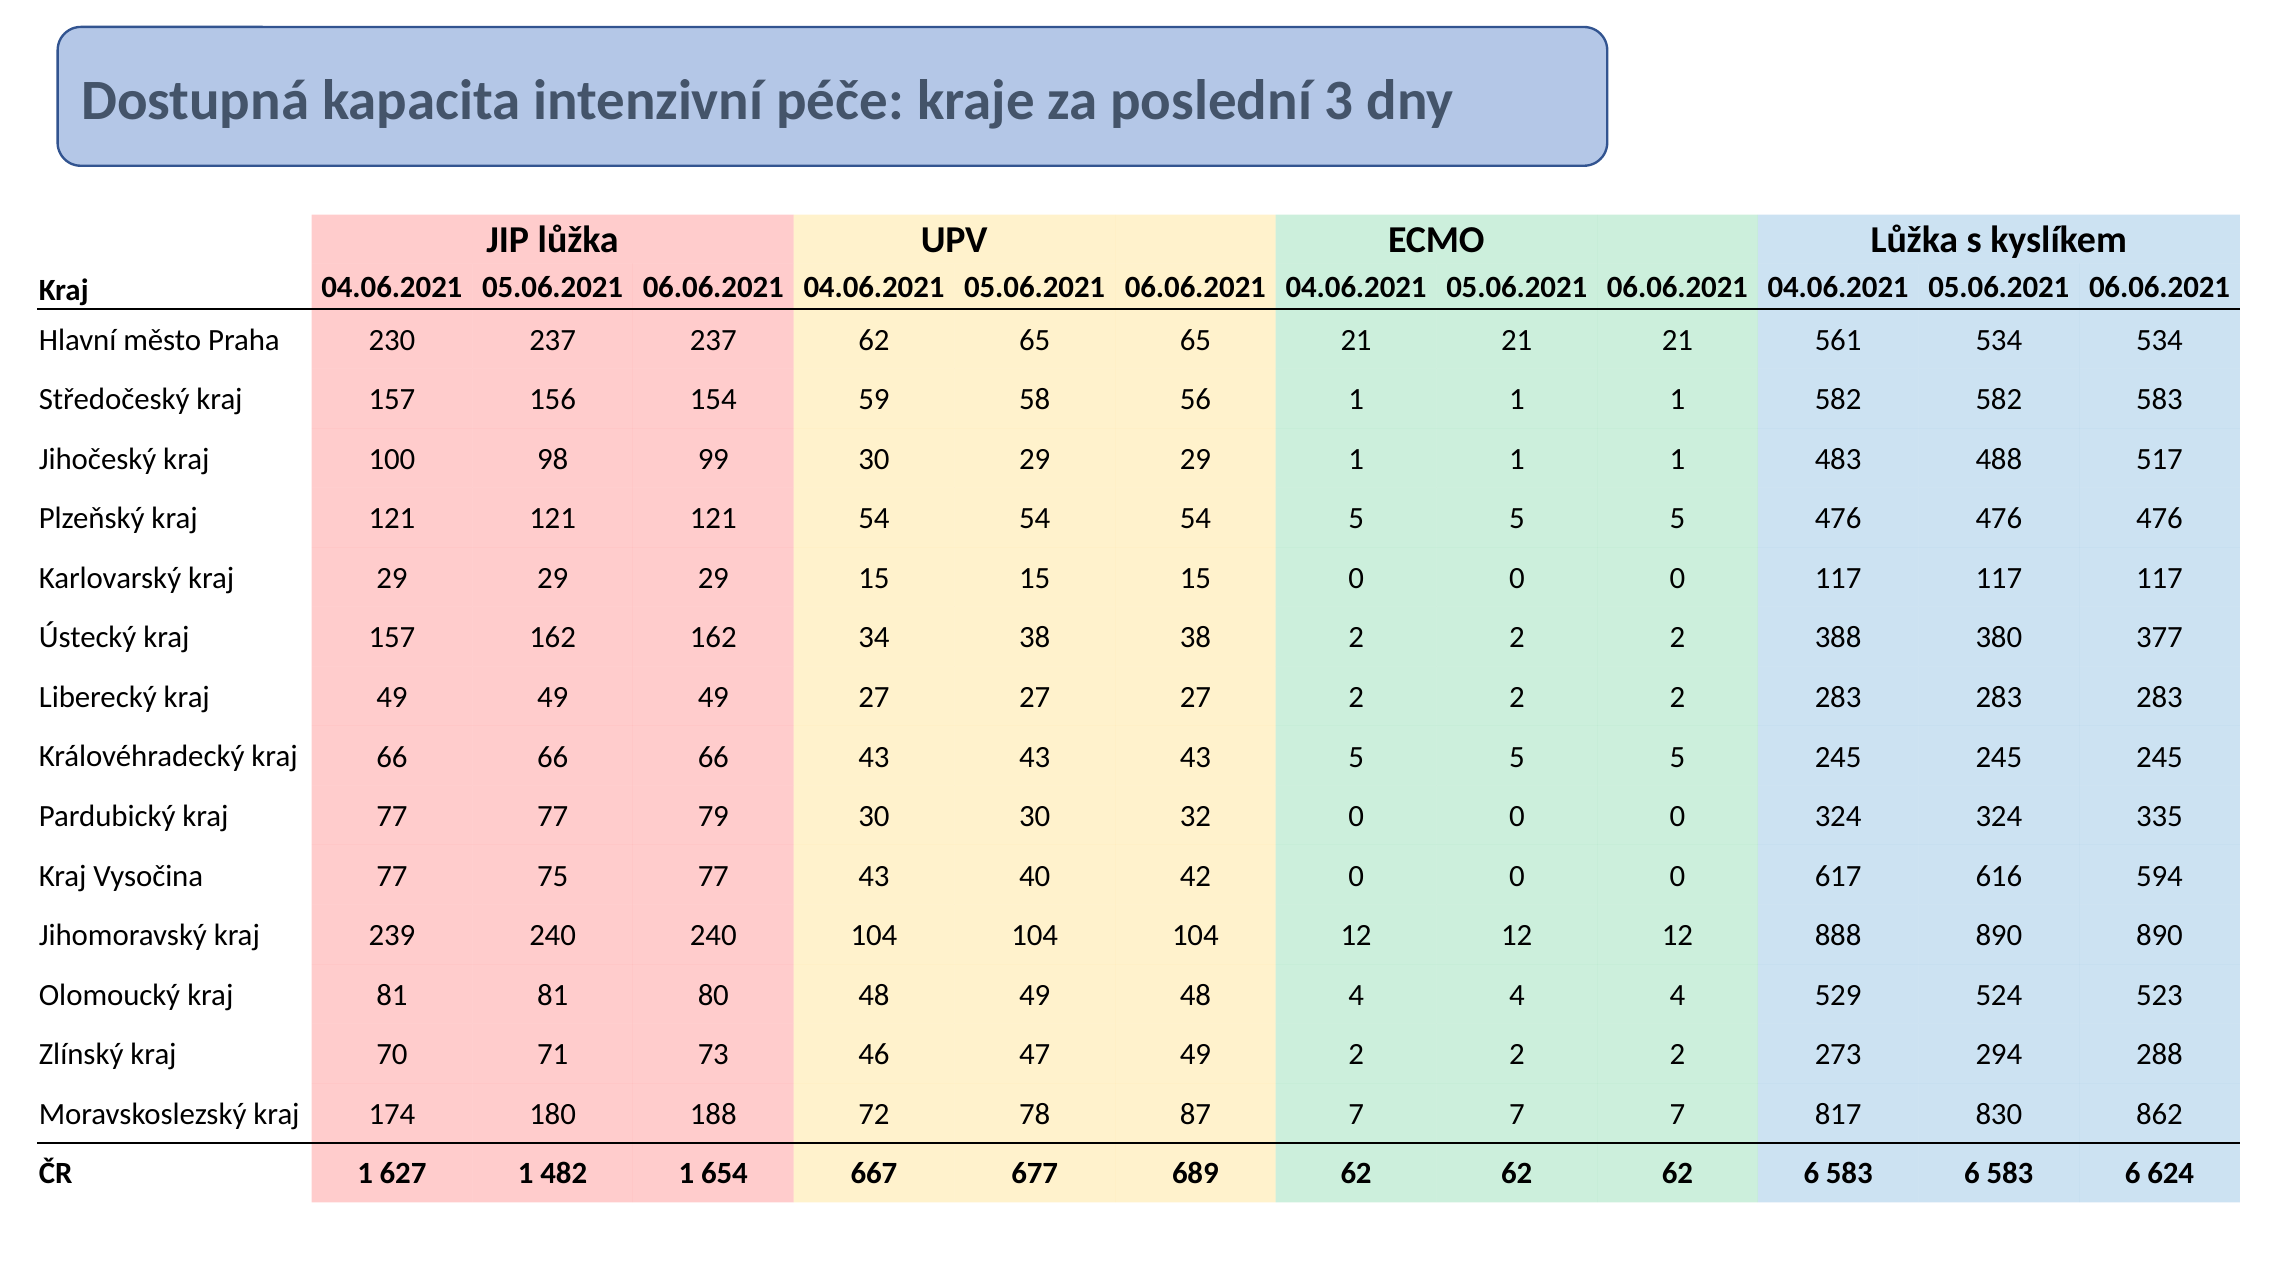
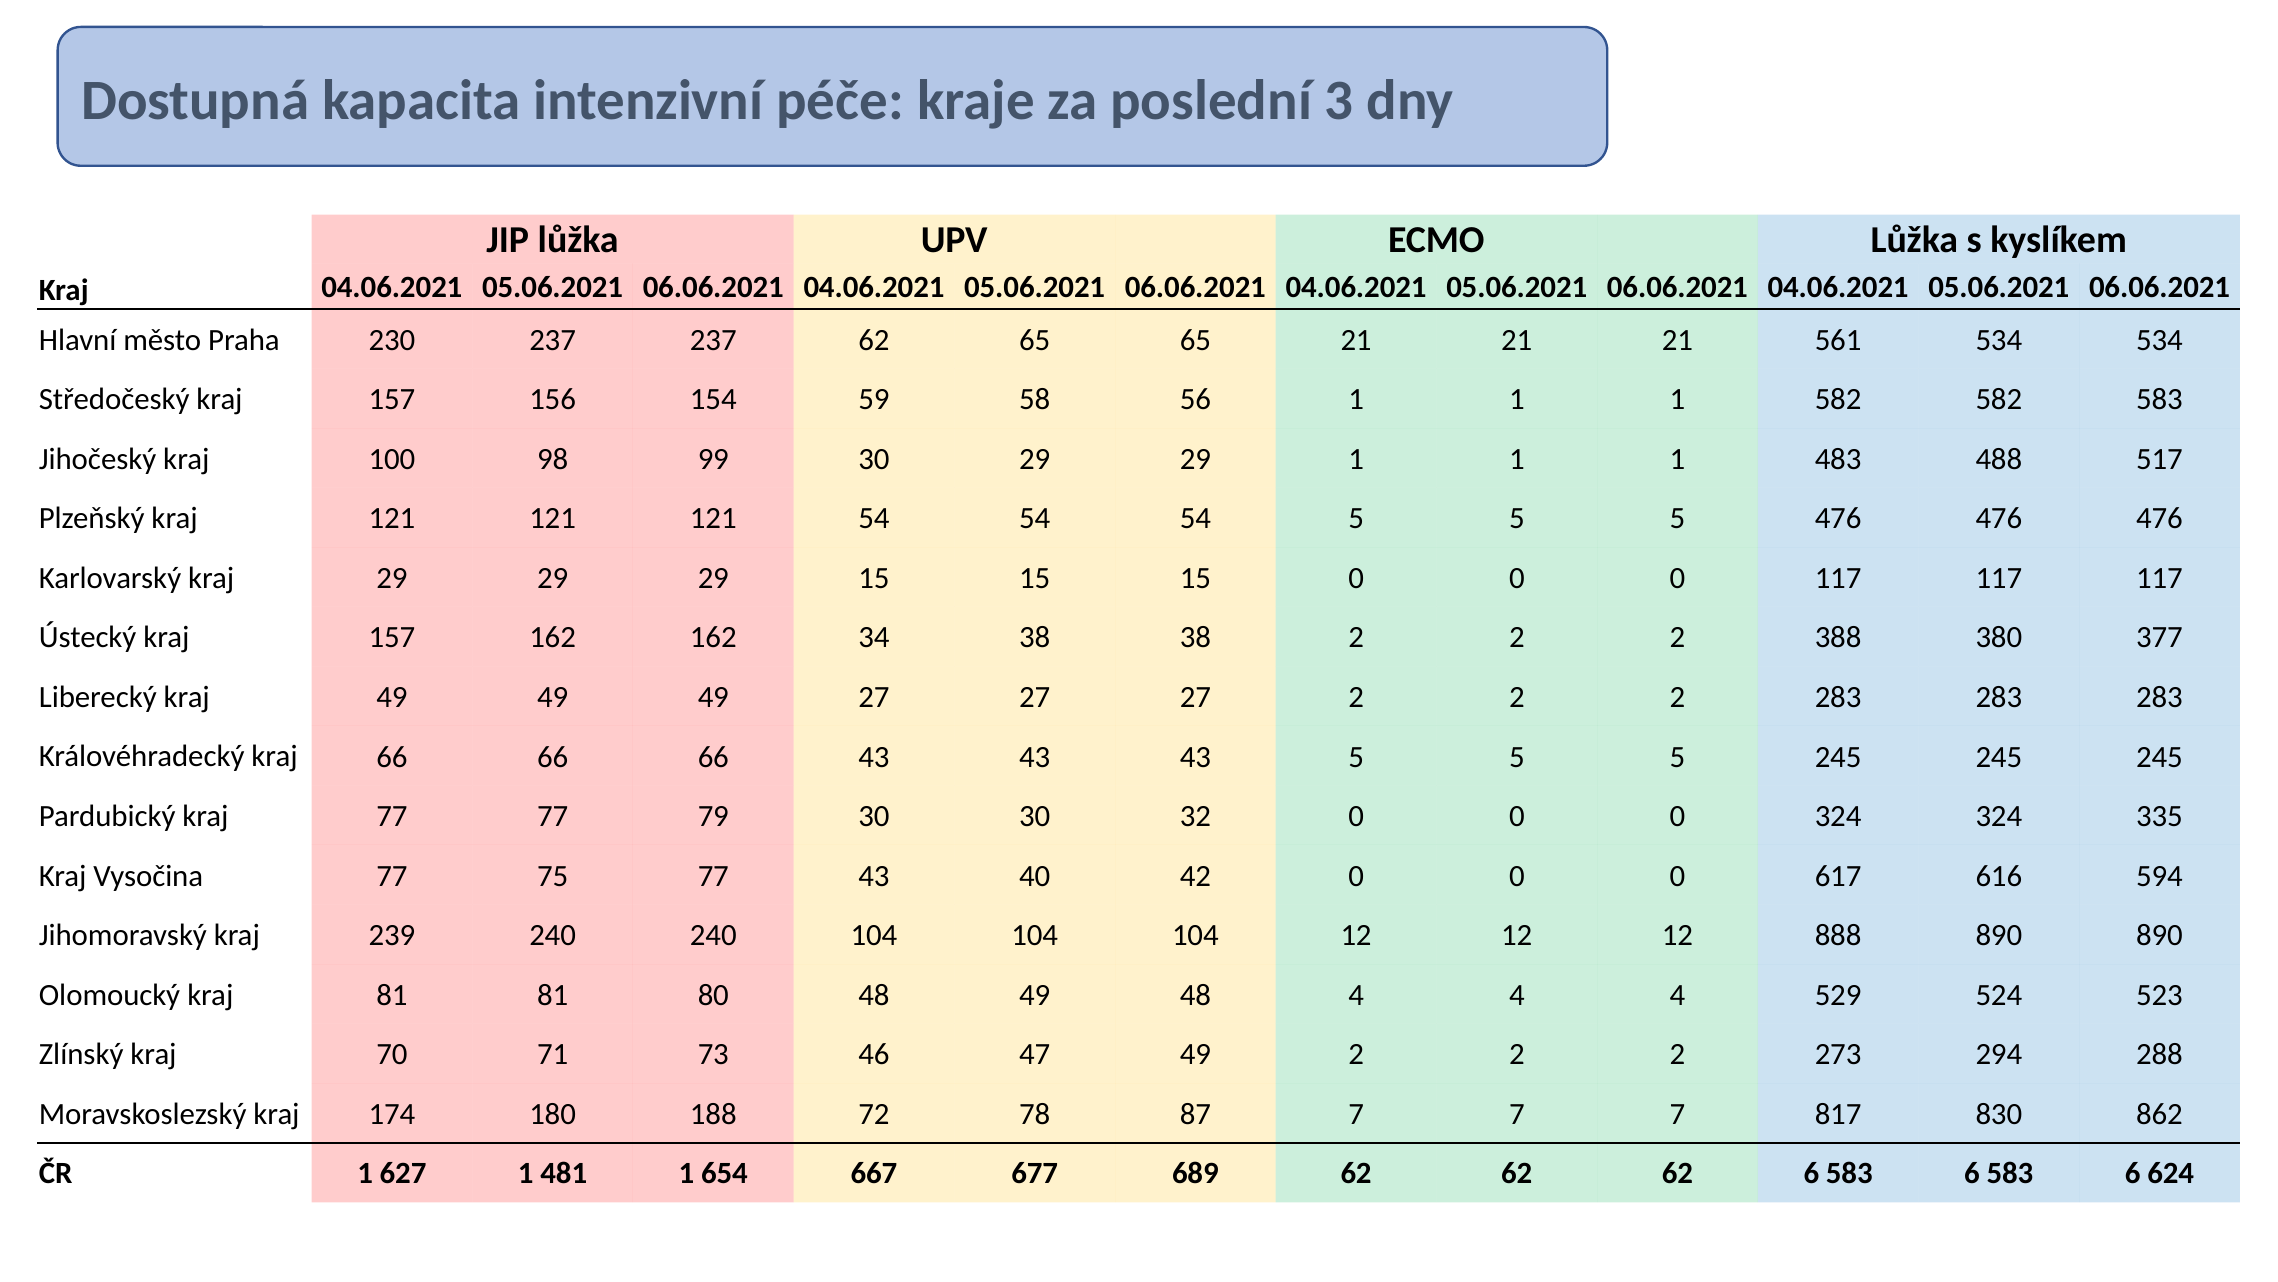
482: 482 -> 481 (564, 1173)
